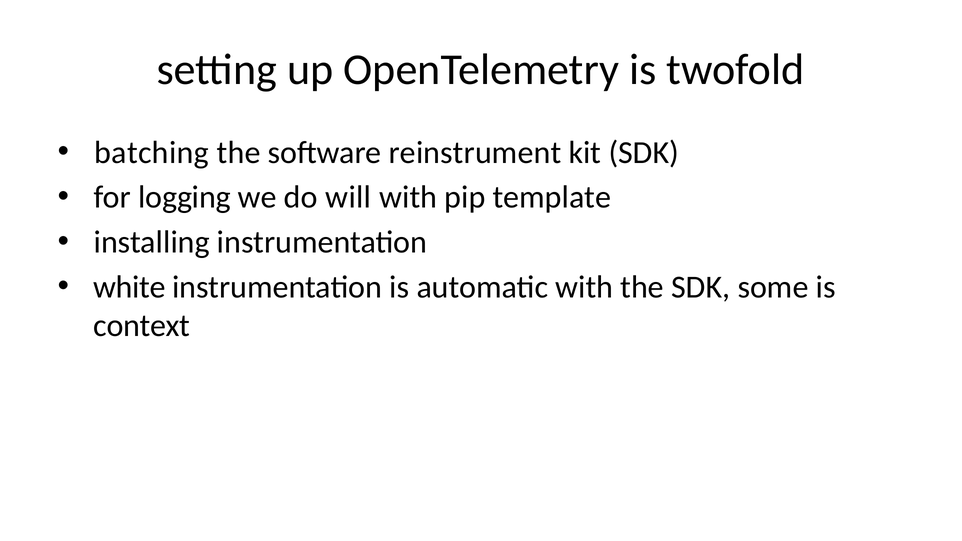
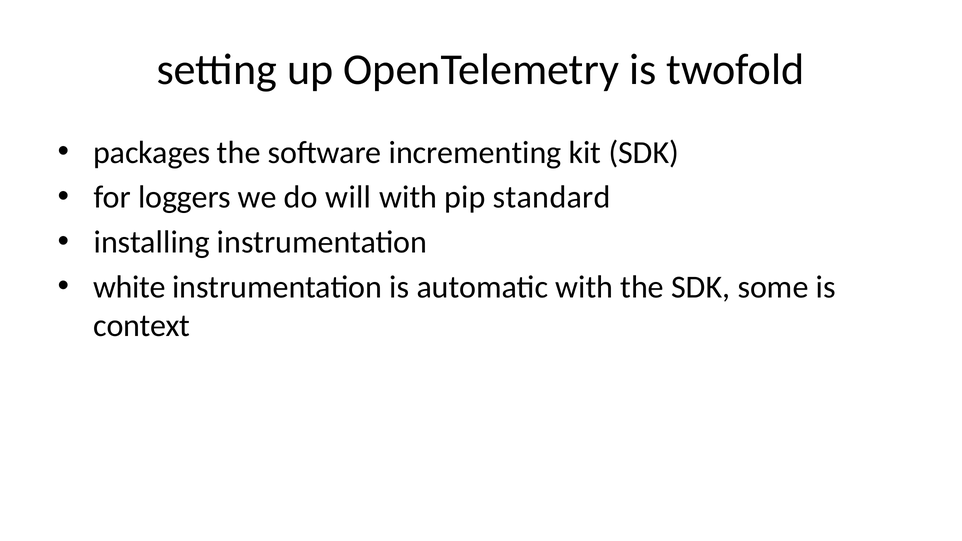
batching: batching -> packages (152, 153)
reinstrument: reinstrument -> incrementing (475, 153)
logging: logging -> loggers (185, 197)
template: template -> standard (552, 197)
